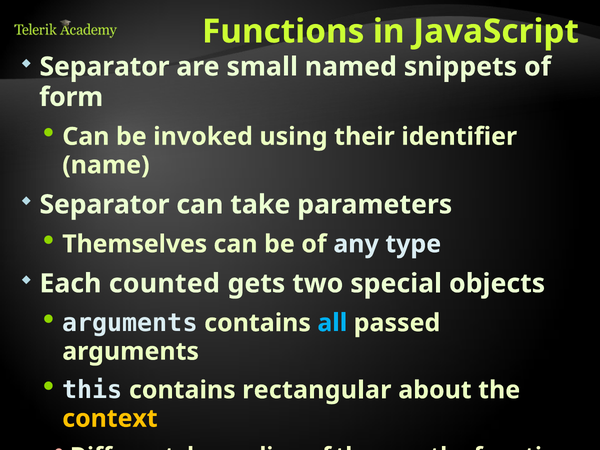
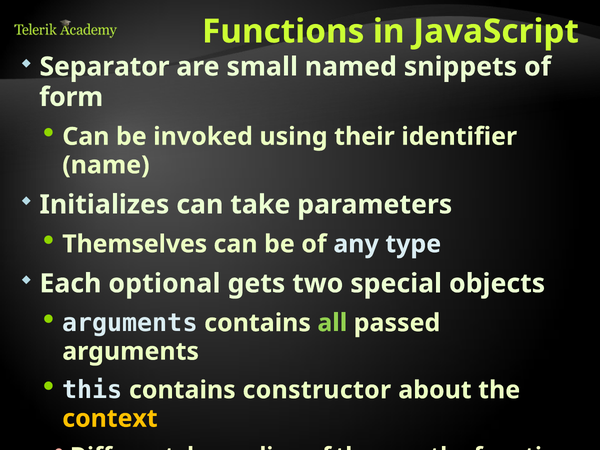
Separator: Separator -> Initializes (104, 205)
counted: counted -> optional (164, 284)
all colour: light blue -> light green (332, 323)
rectangular: rectangular -> constructor (317, 390)
